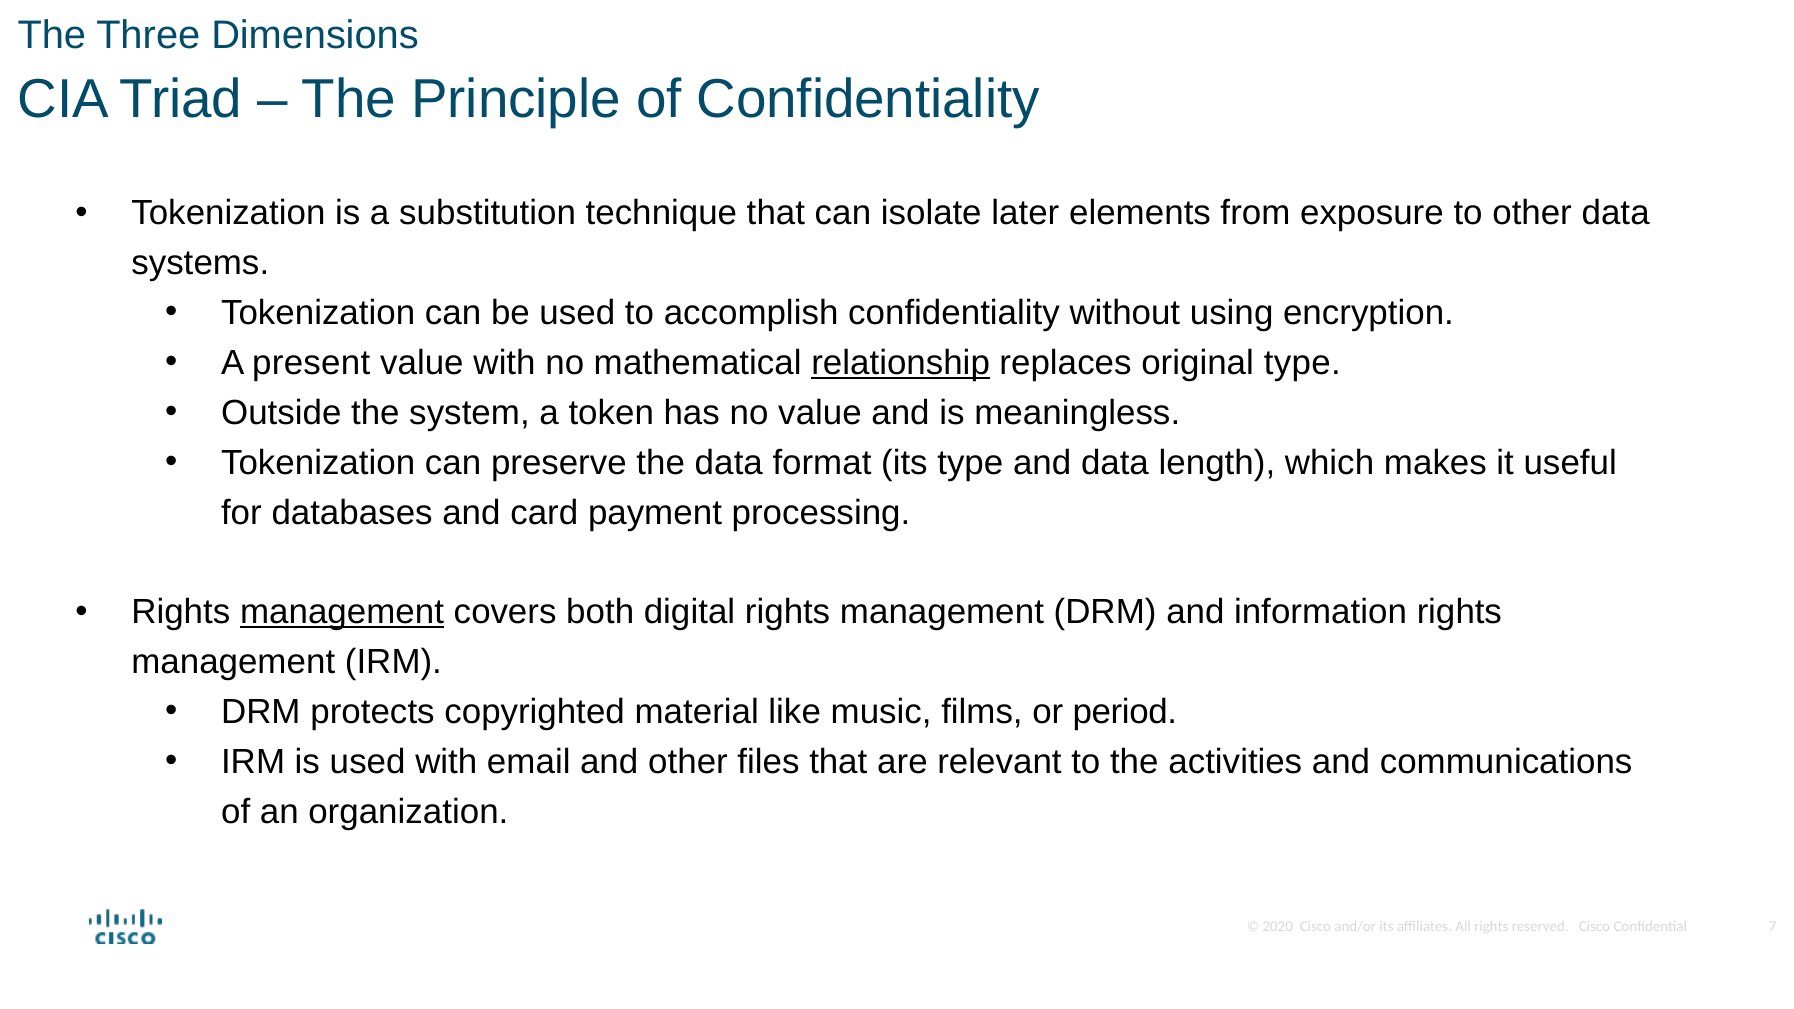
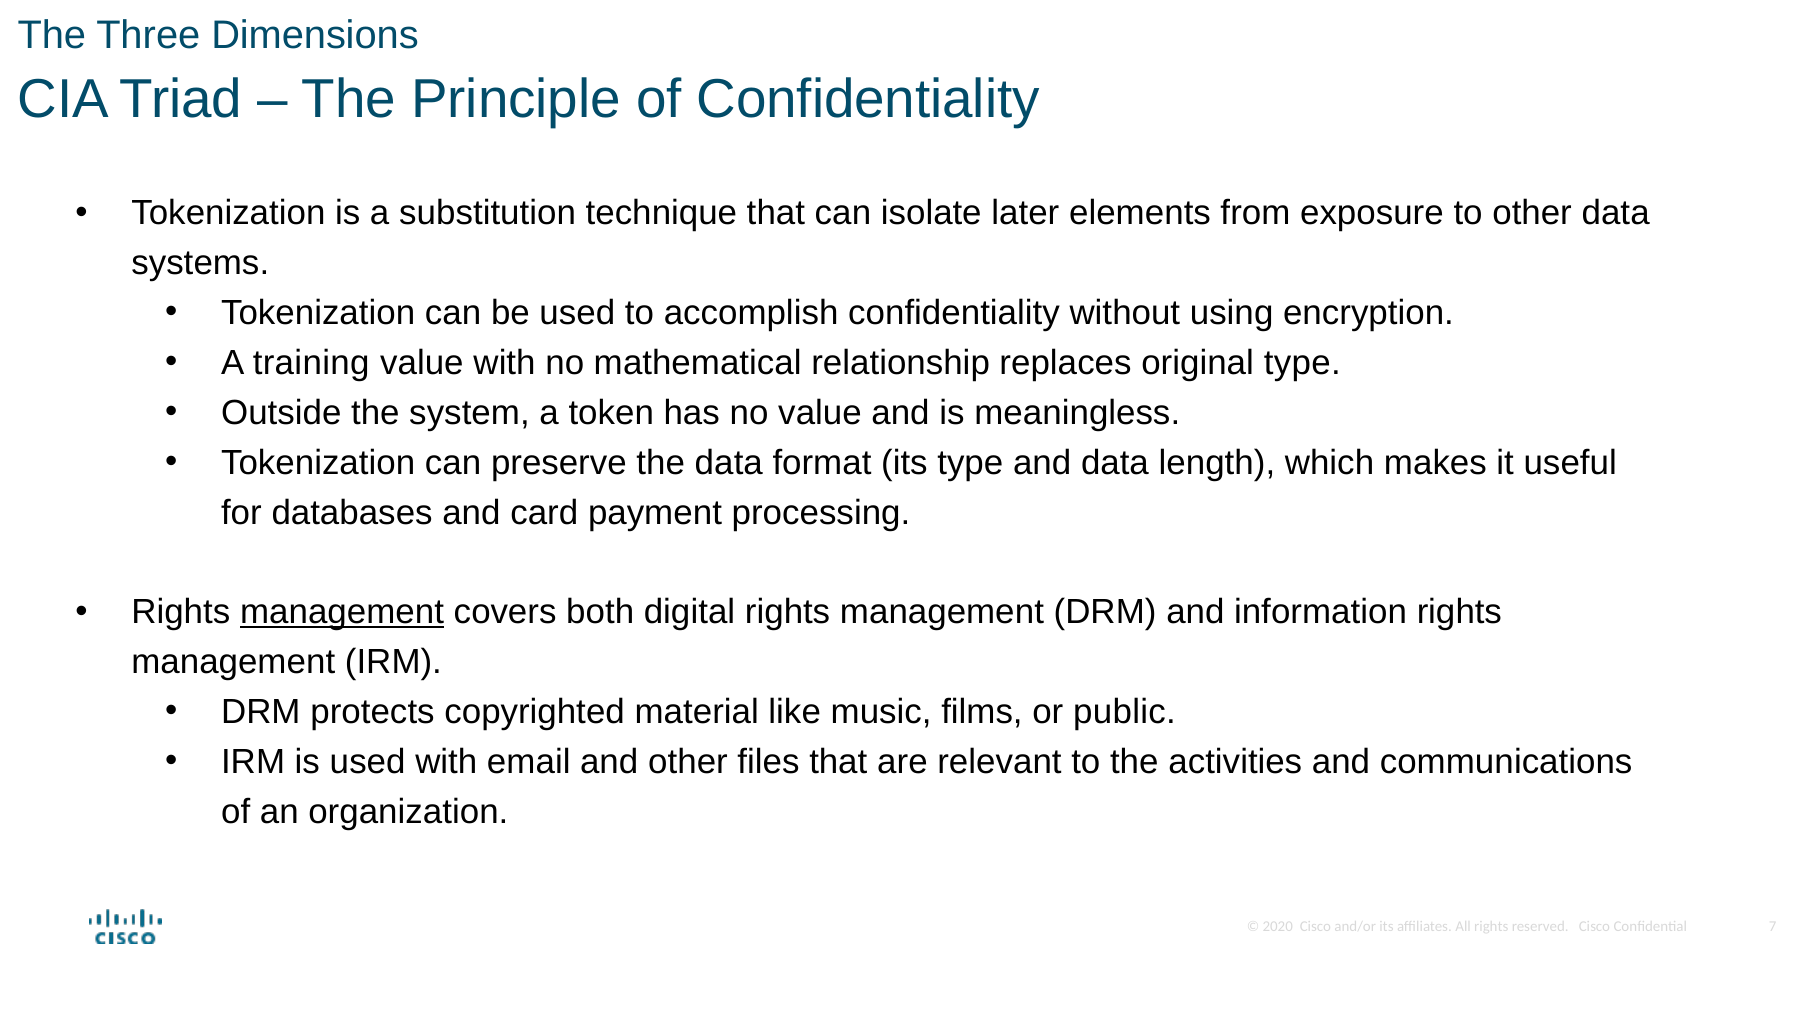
present: present -> training (311, 363)
relationship underline: present -> none (901, 363)
period: period -> public (1124, 712)
